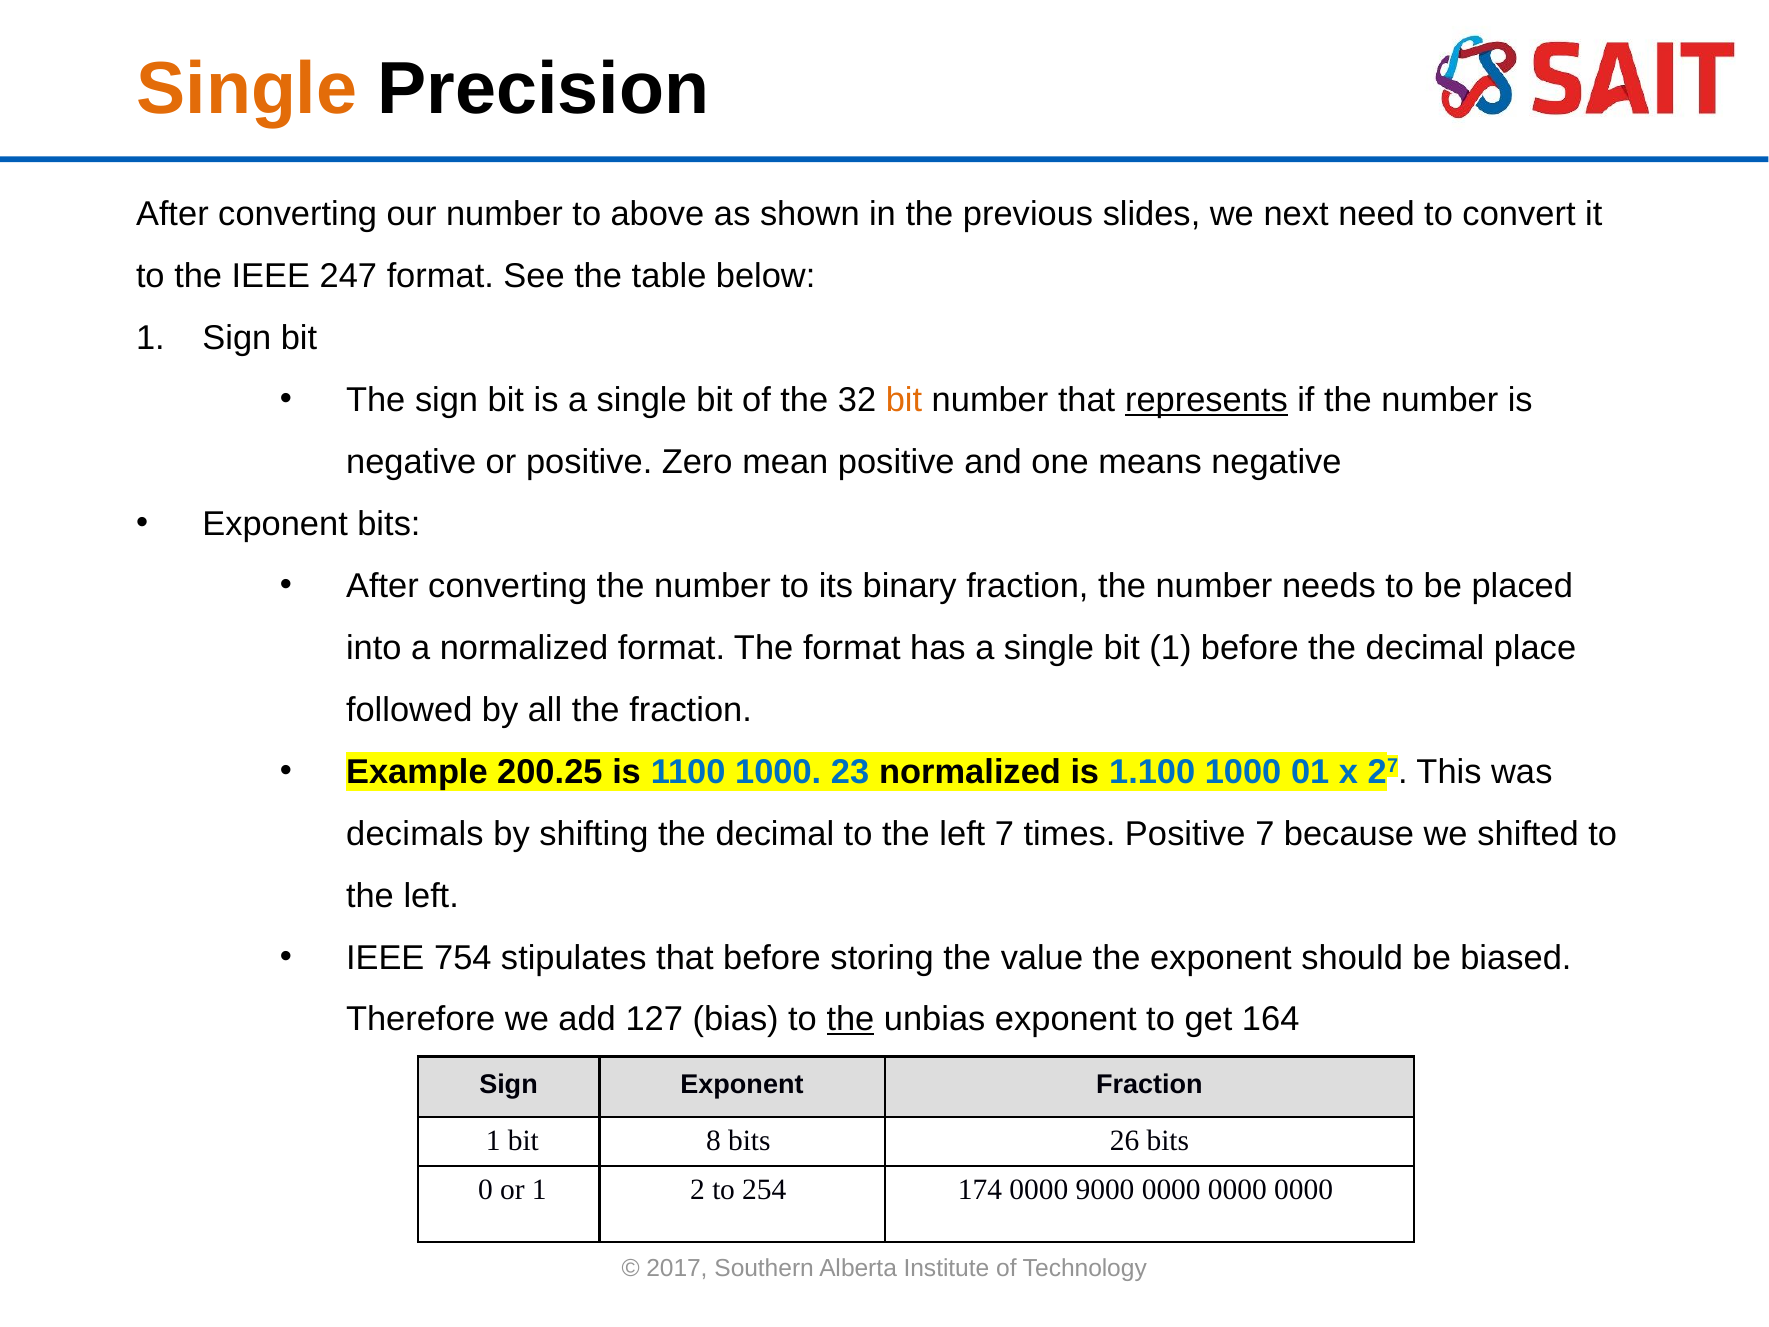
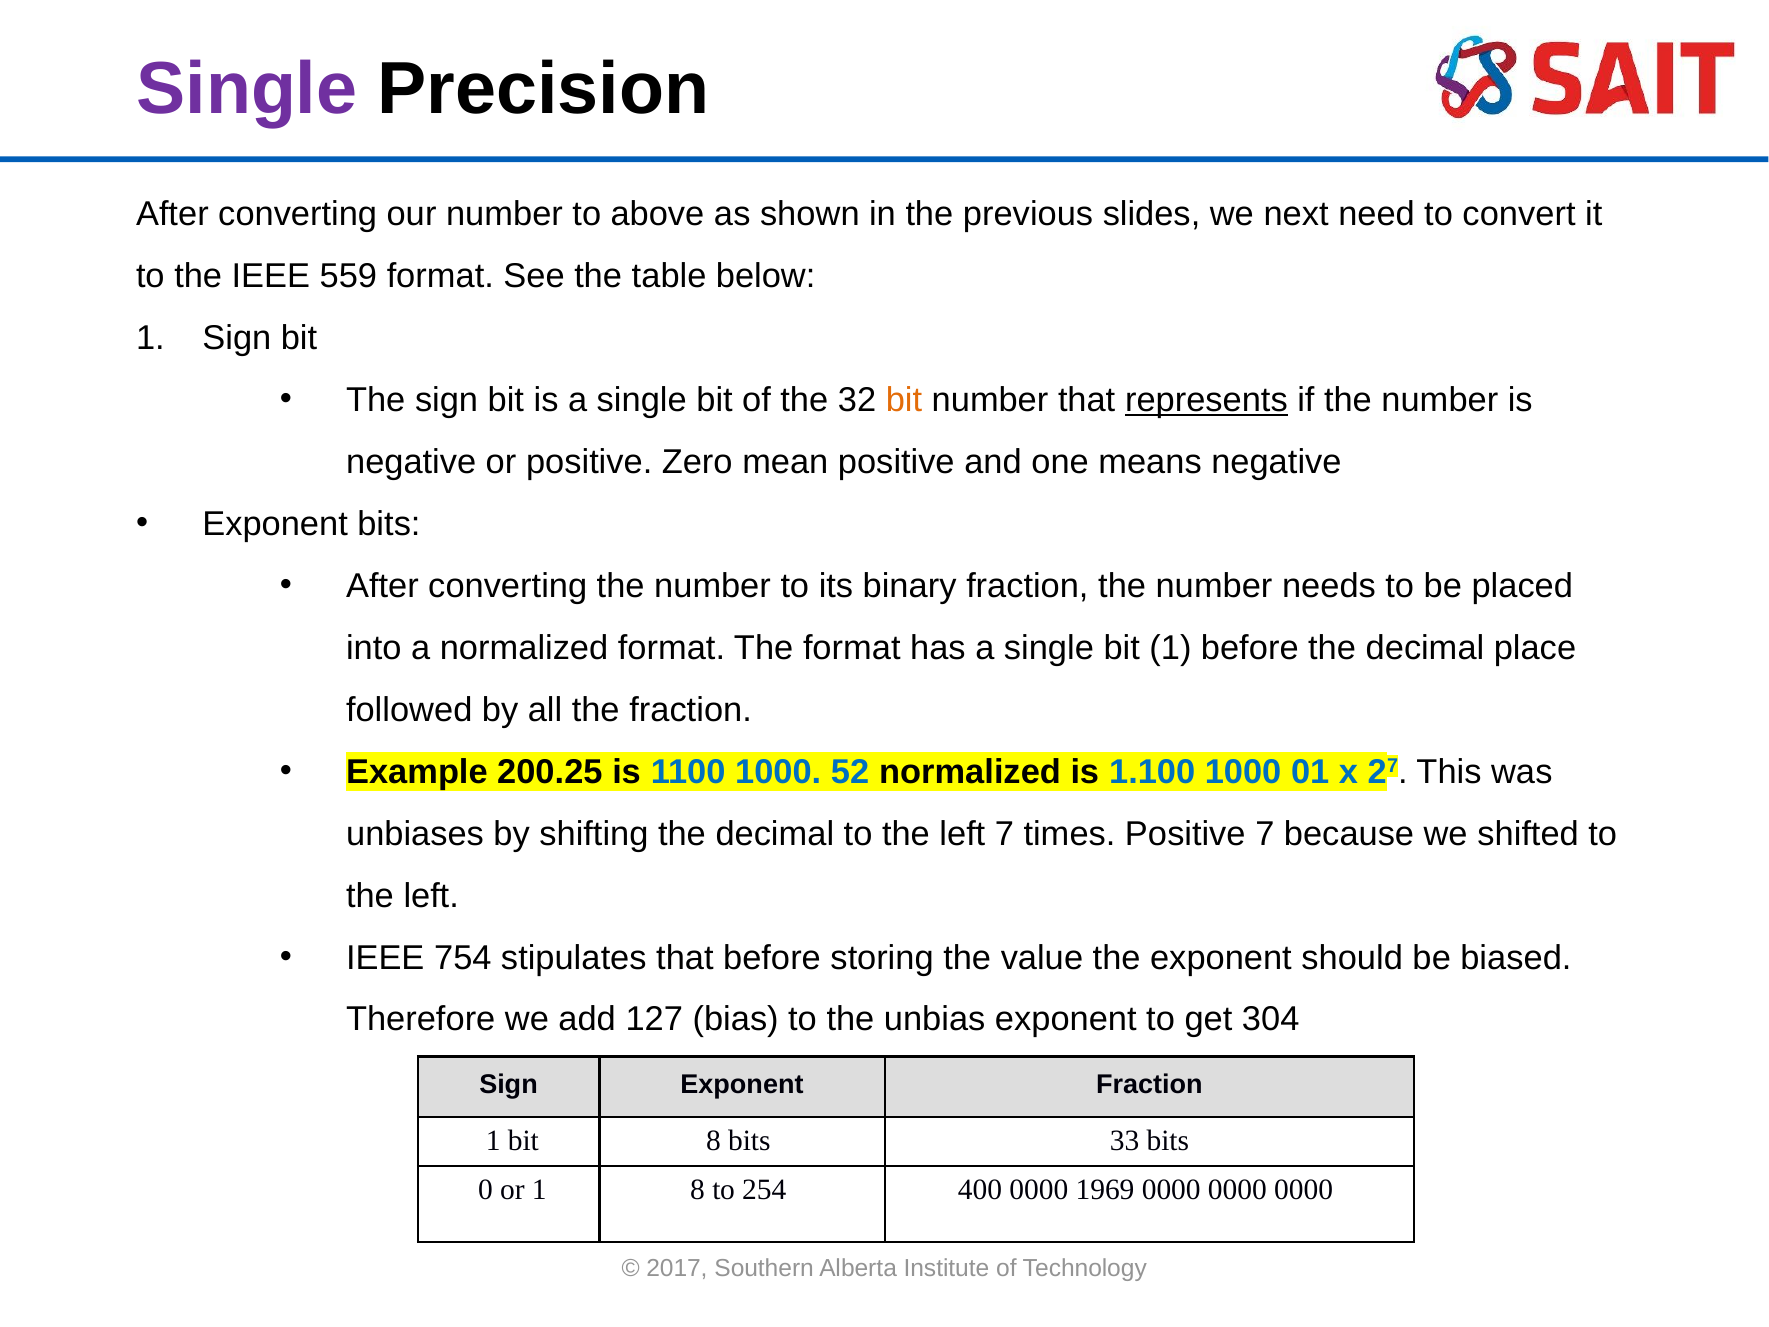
Single colour: orange -> purple (247, 89)
247: 247 -> 559 (348, 276)
23: 23 -> 52 (850, 772)
decimals: decimals -> unbiases (415, 834)
the underline: present -> none (850, 1019)
164: 164 -> 304 (1271, 1019)
26: 26 -> 33 (1125, 1140)
1 2: 2 -> 8 (698, 1189)
174: 174 -> 400 (980, 1189)
9000: 9000 -> 1969 (1105, 1189)
